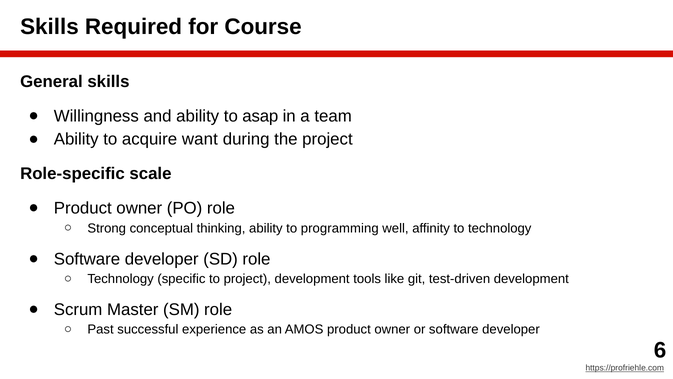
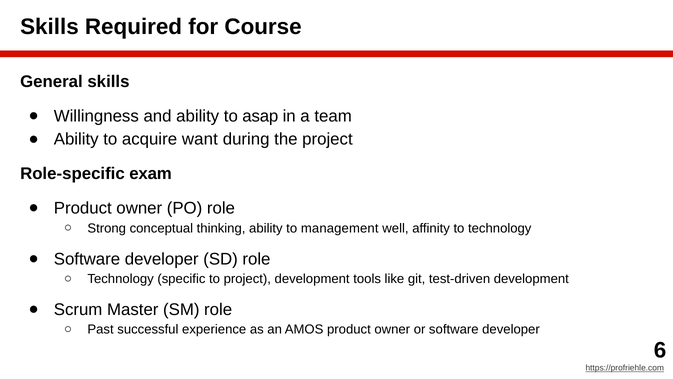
scale: scale -> exam (151, 174)
programming: programming -> management (340, 228)
